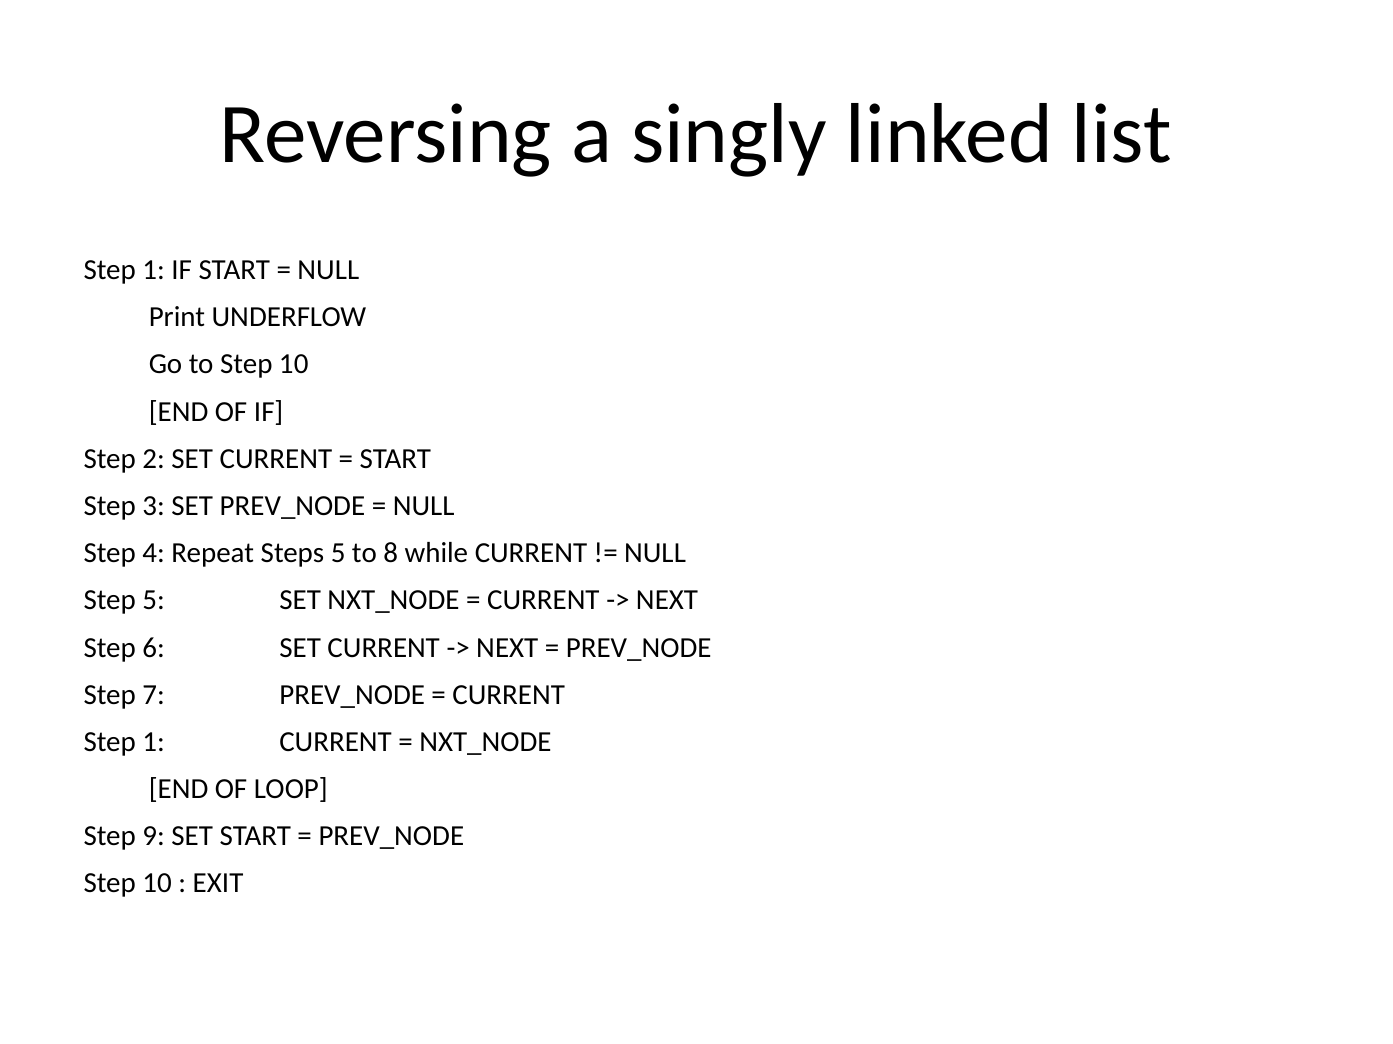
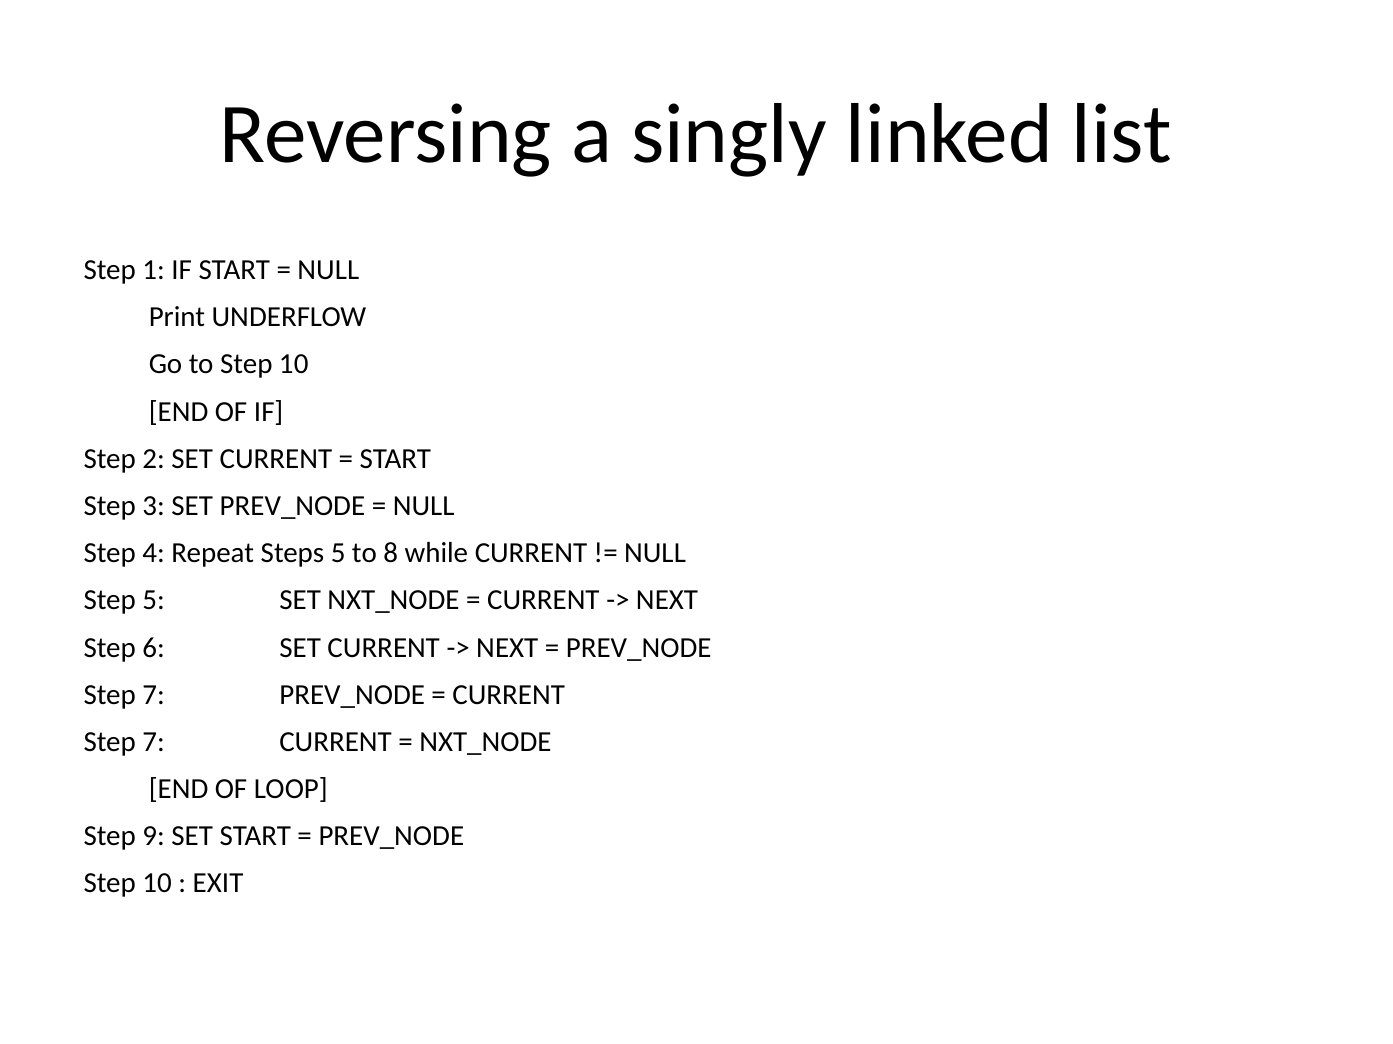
1: 1 -> 7 (154, 742)
